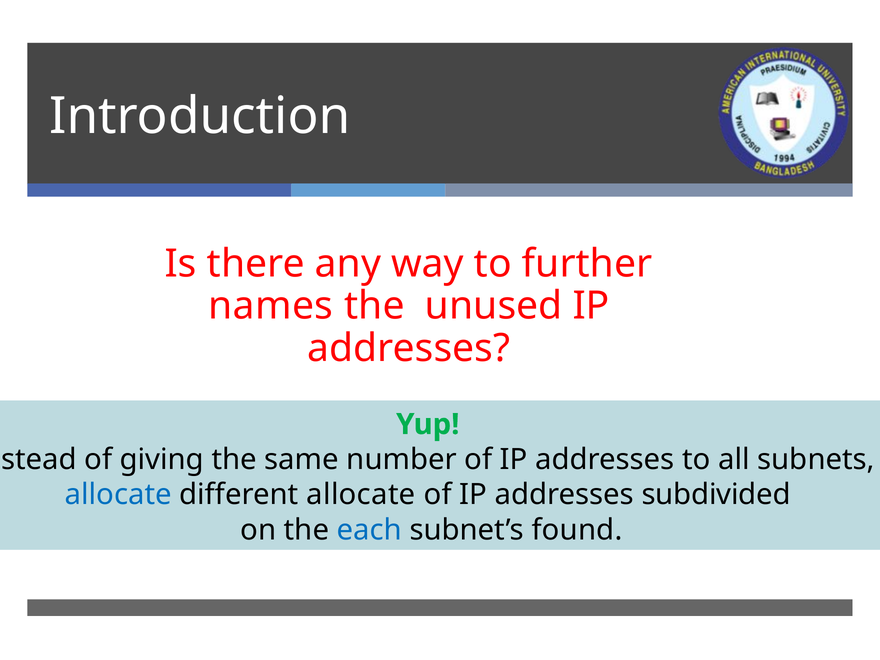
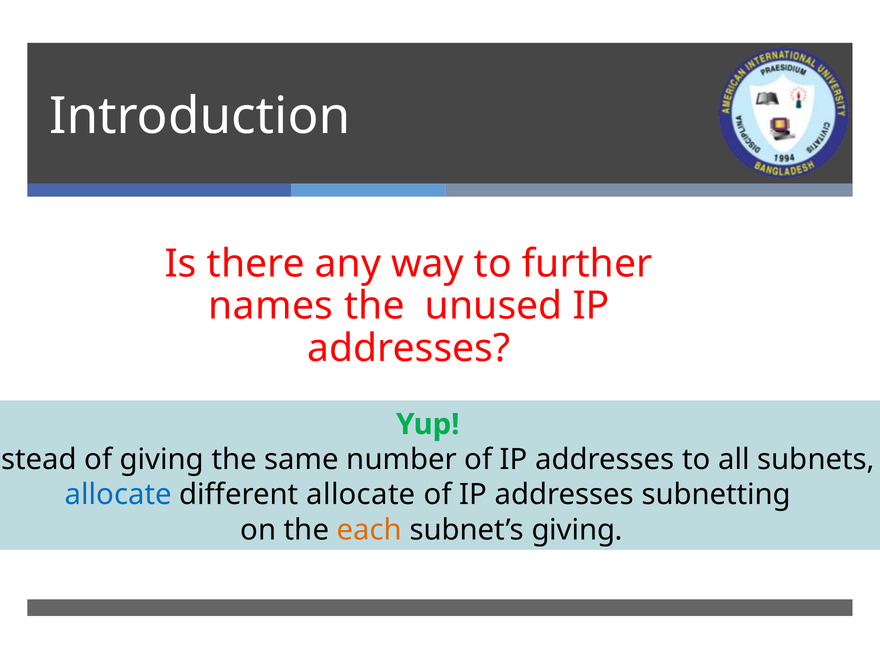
subdivided: subdivided -> subnetting (716, 495)
each colour: blue -> orange (369, 530)
subnet’s found: found -> giving (577, 530)
